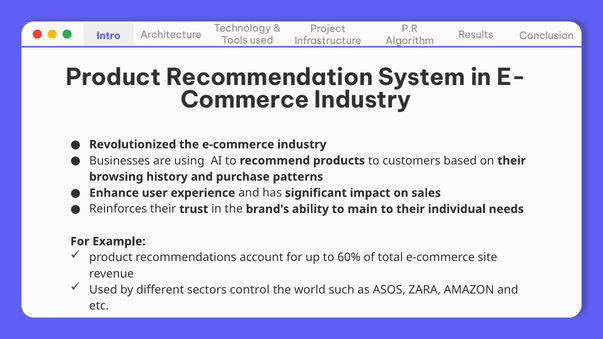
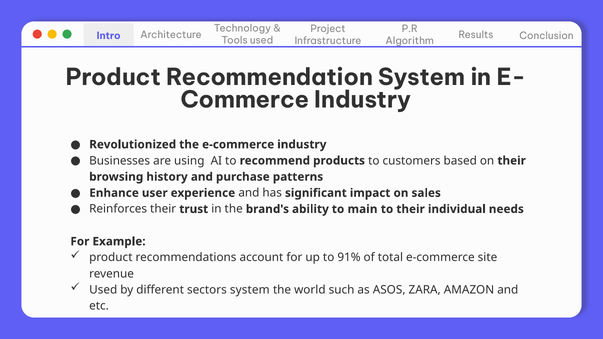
60%: 60% -> 91% (349, 258)
sectors control: control -> system (250, 290)
